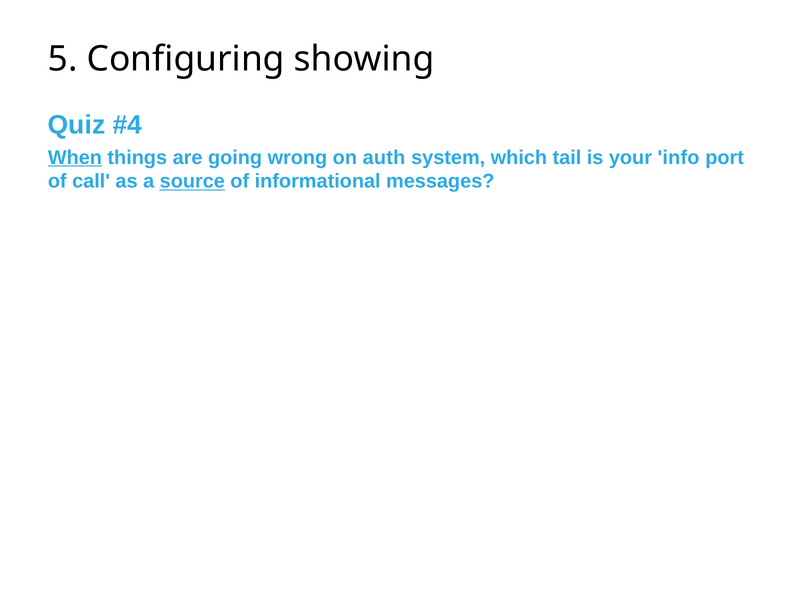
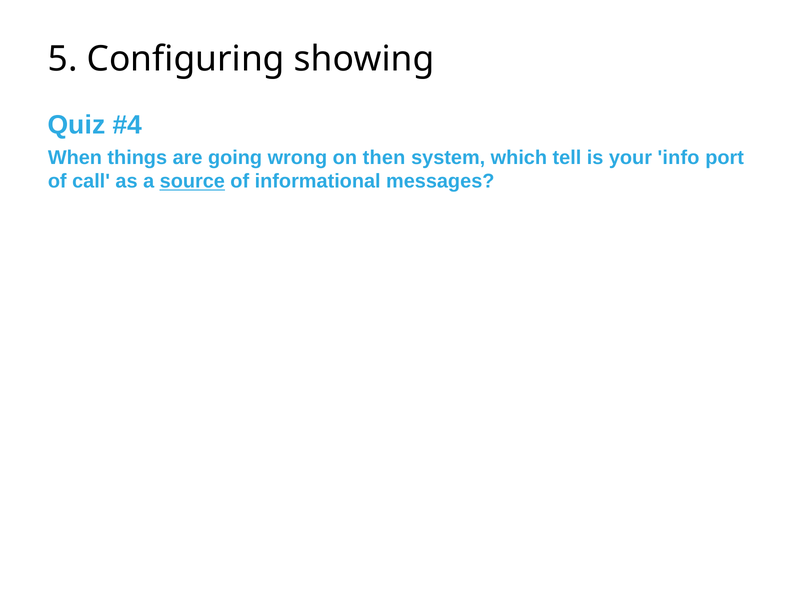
When underline: present -> none (75, 158)
auth: auth -> then (384, 158)
tail: tail -> tell (567, 158)
